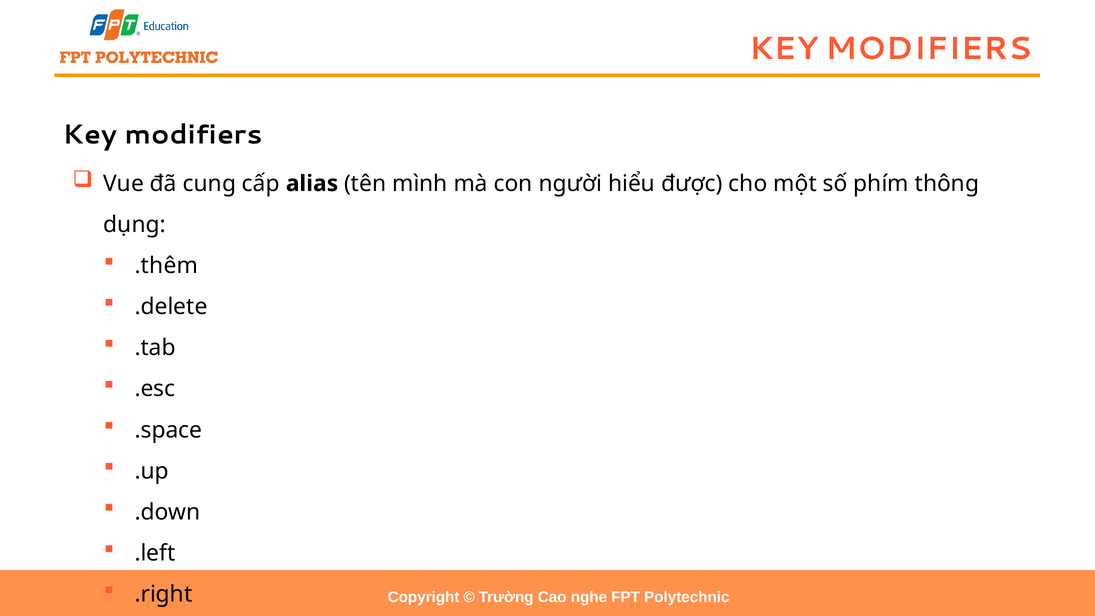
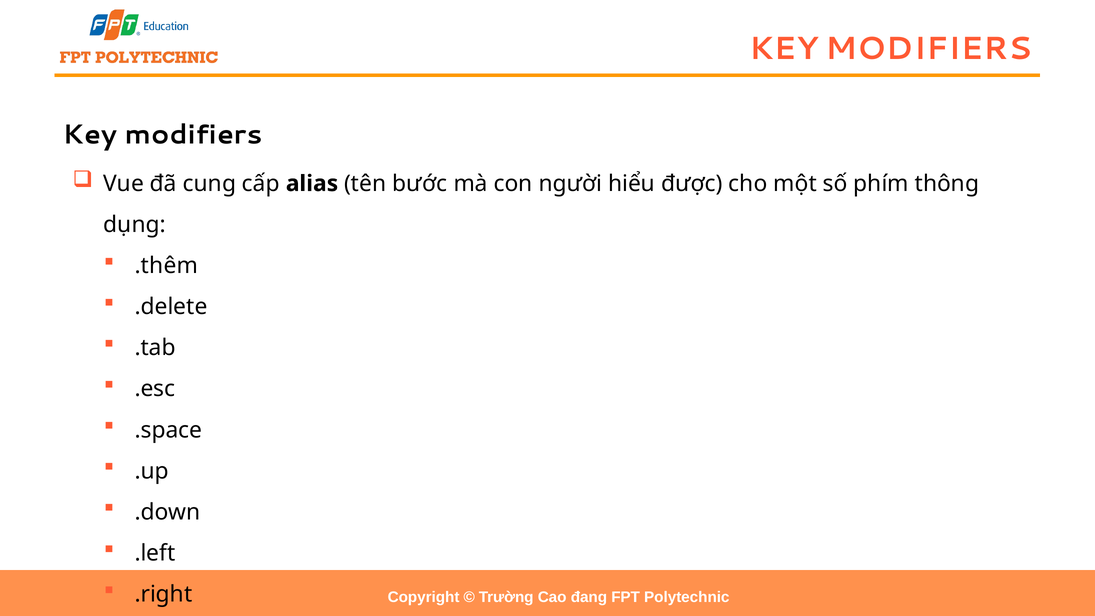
mình: mình -> bước (420, 184)
nghe: nghe -> đang (589, 597)
